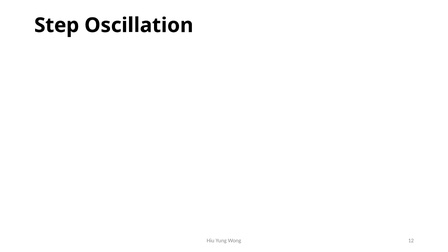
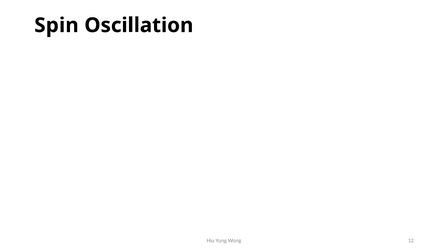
Step: Step -> Spin (56, 25)
